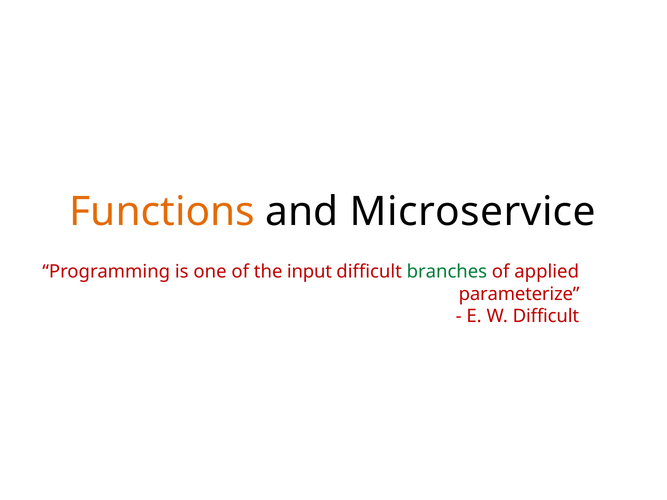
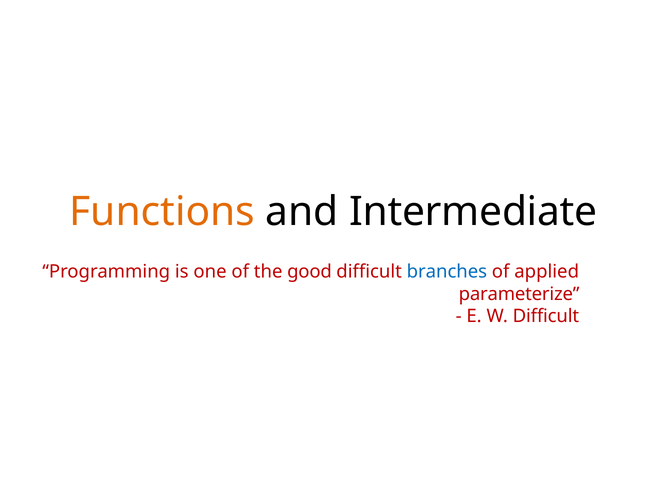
Microservice: Microservice -> Intermediate (473, 212)
input: input -> good (309, 272)
branches colour: green -> blue (447, 272)
